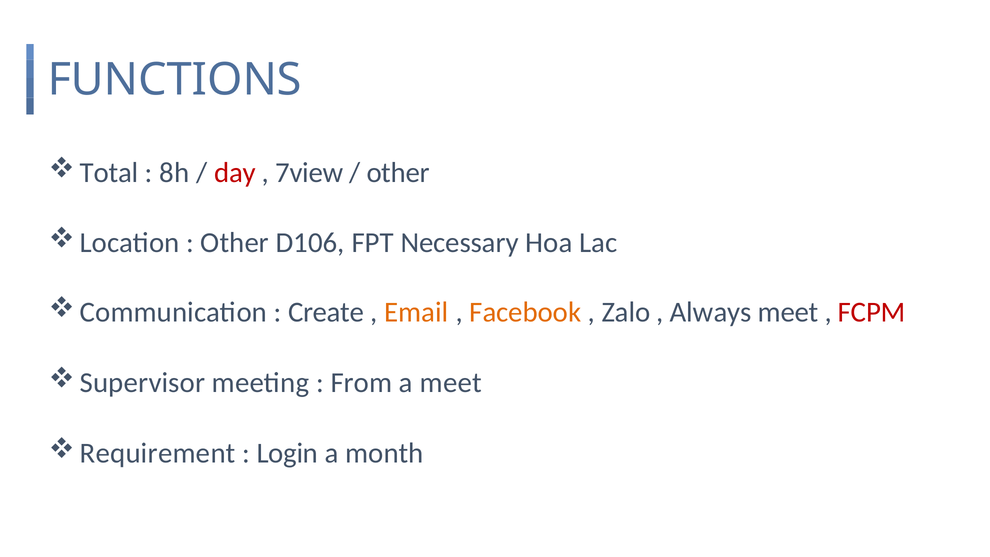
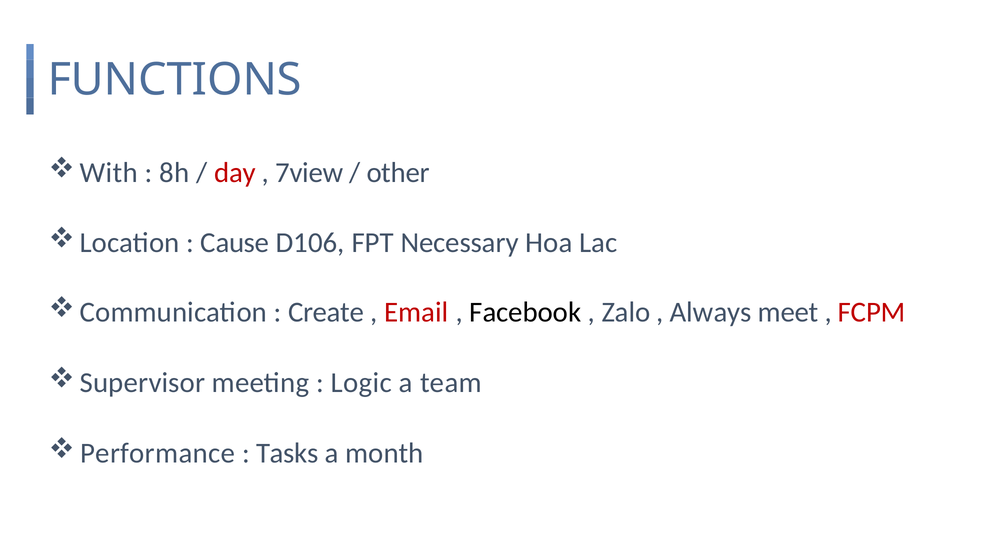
Total: Total -> With (109, 173)
Other: Other -> Cause (235, 243)
Email colour: orange -> red (416, 312)
Facebook colour: orange -> black (525, 312)
From: From -> Logic (361, 383)
a meet: meet -> team (451, 383)
Requirement: Requirement -> Performance (158, 453)
Login: Login -> Tasks (287, 453)
